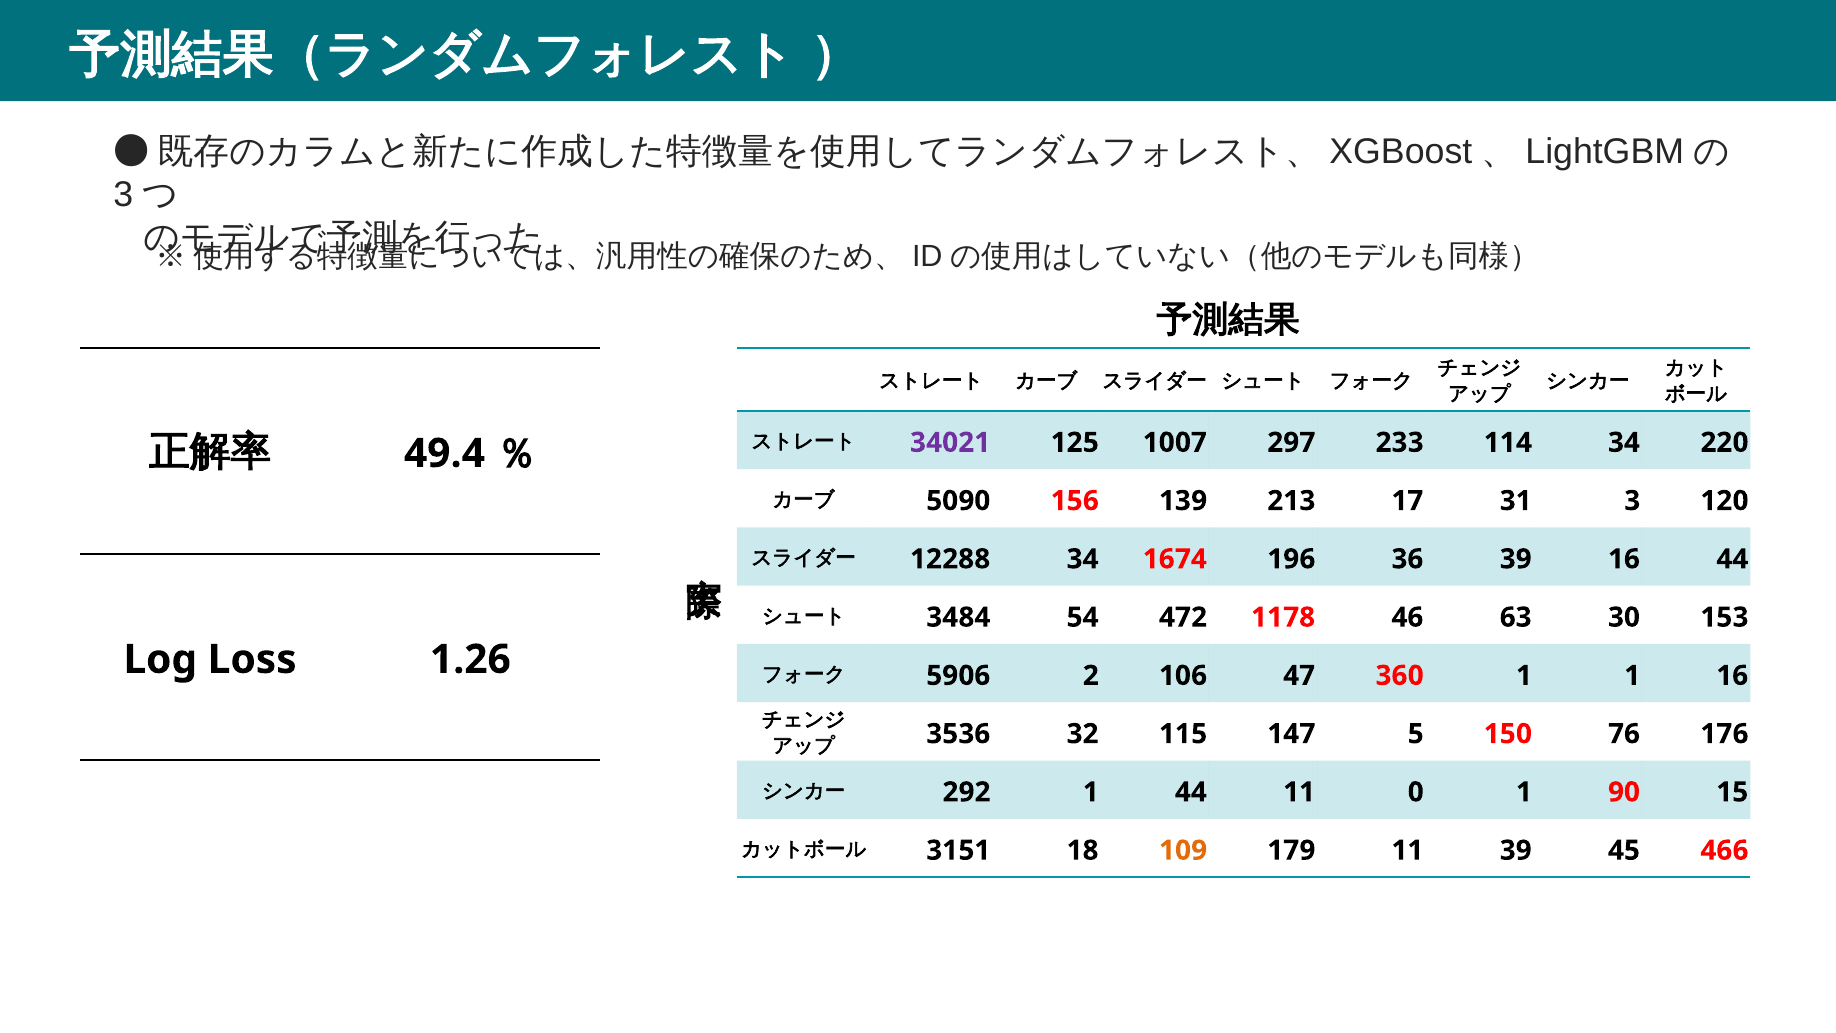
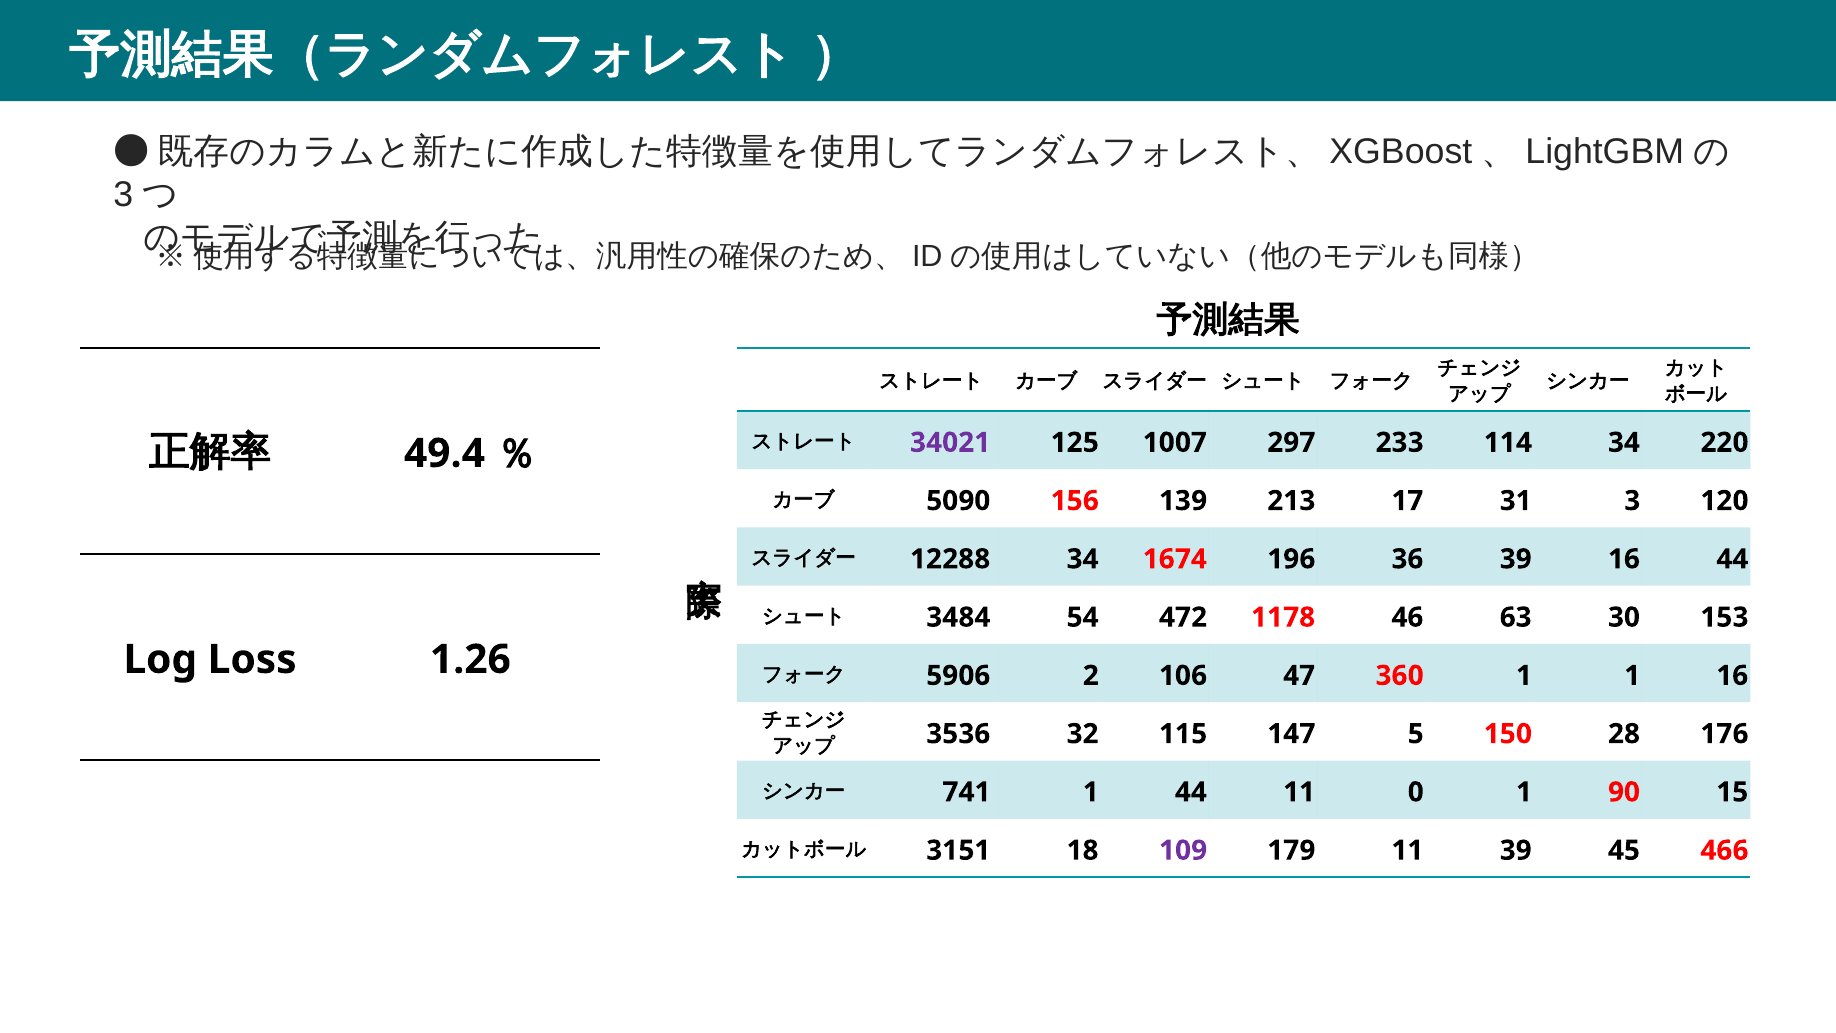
76: 76 -> 28 (1624, 734)
292: 292 -> 741 (967, 792)
109 colour: orange -> purple (1183, 850)
